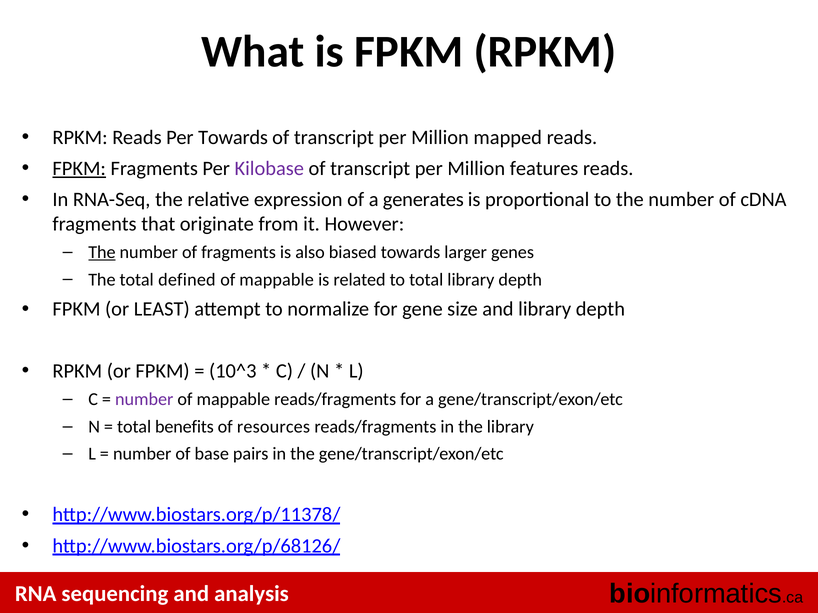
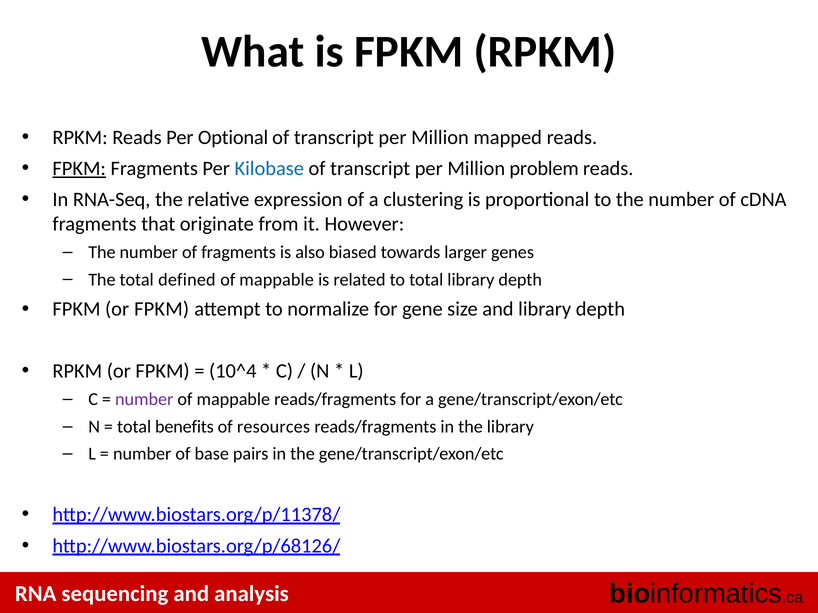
Per Towards: Towards -> Optional (233, 138)
Kilobase colour: purple -> blue (269, 169)
features: features -> problem (544, 169)
generates: generates -> clustering (423, 200)
The underline: present -> none (102, 253)
FPKM or LEAST: LEAST -> FPKM (162, 310)
10^3: 10^3 -> 10^4 (233, 371)
